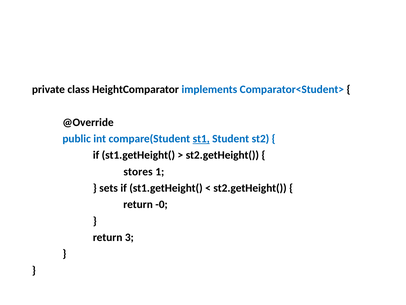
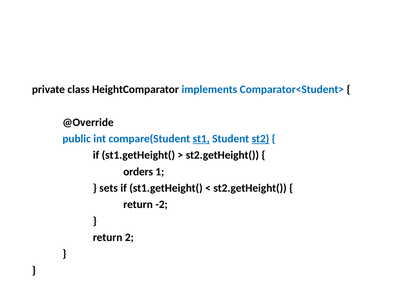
st2 underline: none -> present (260, 139)
stores: stores -> orders (138, 171)
-0: -0 -> -2 (162, 204)
3: 3 -> 2 (129, 237)
